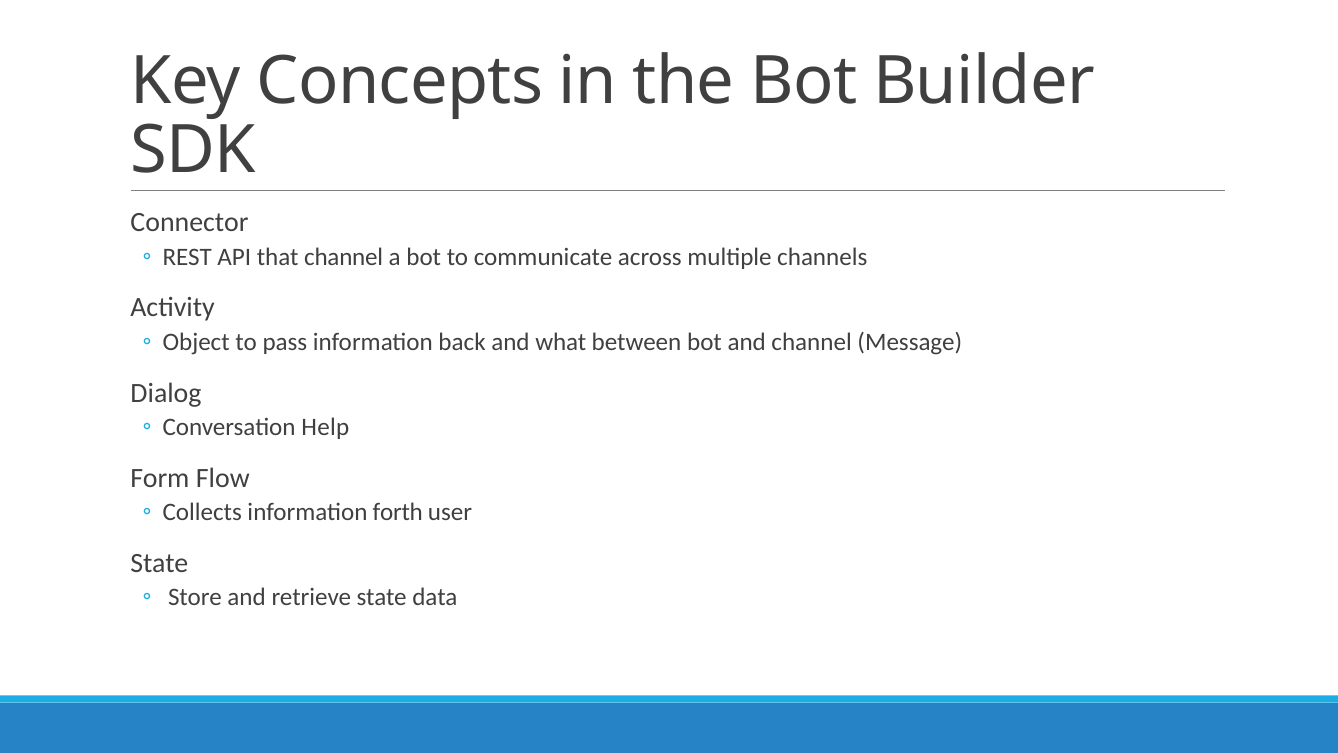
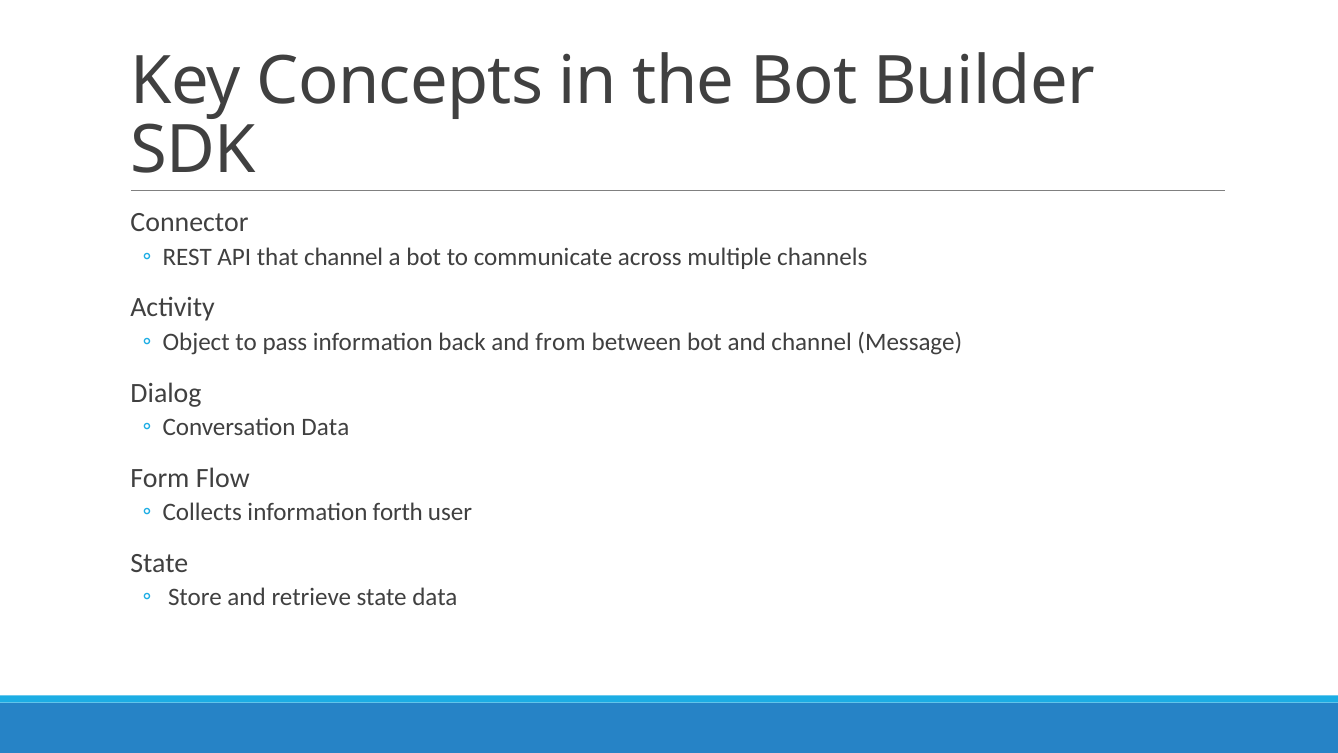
what: what -> from (561, 342)
Conversation Help: Help -> Data (325, 427)
